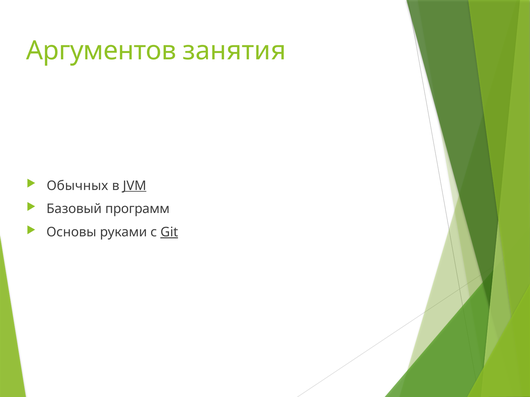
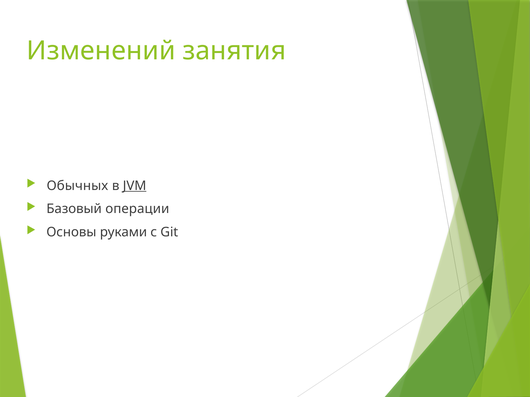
Аргументов: Аргументов -> Изменений (101, 51)
программ: программ -> операции (137, 209)
Git underline: present -> none (169, 232)
